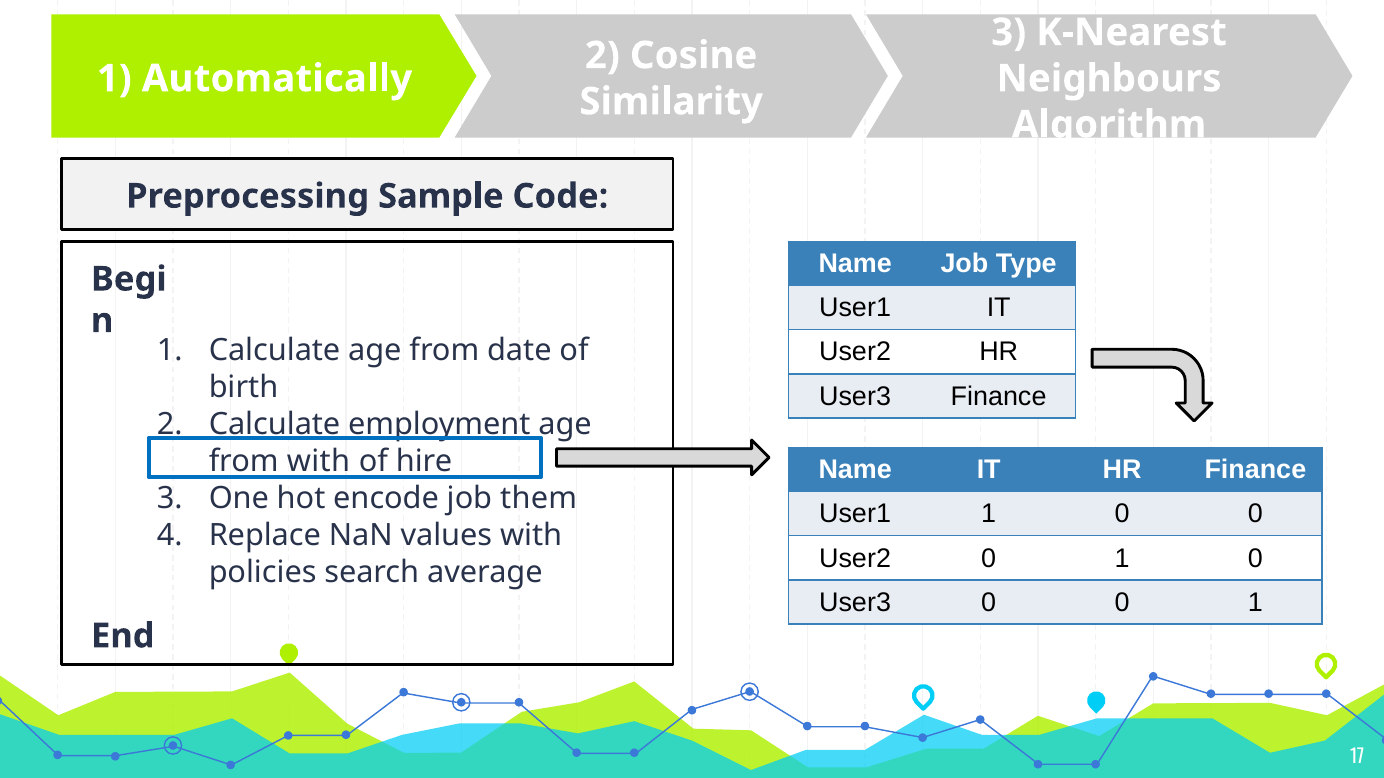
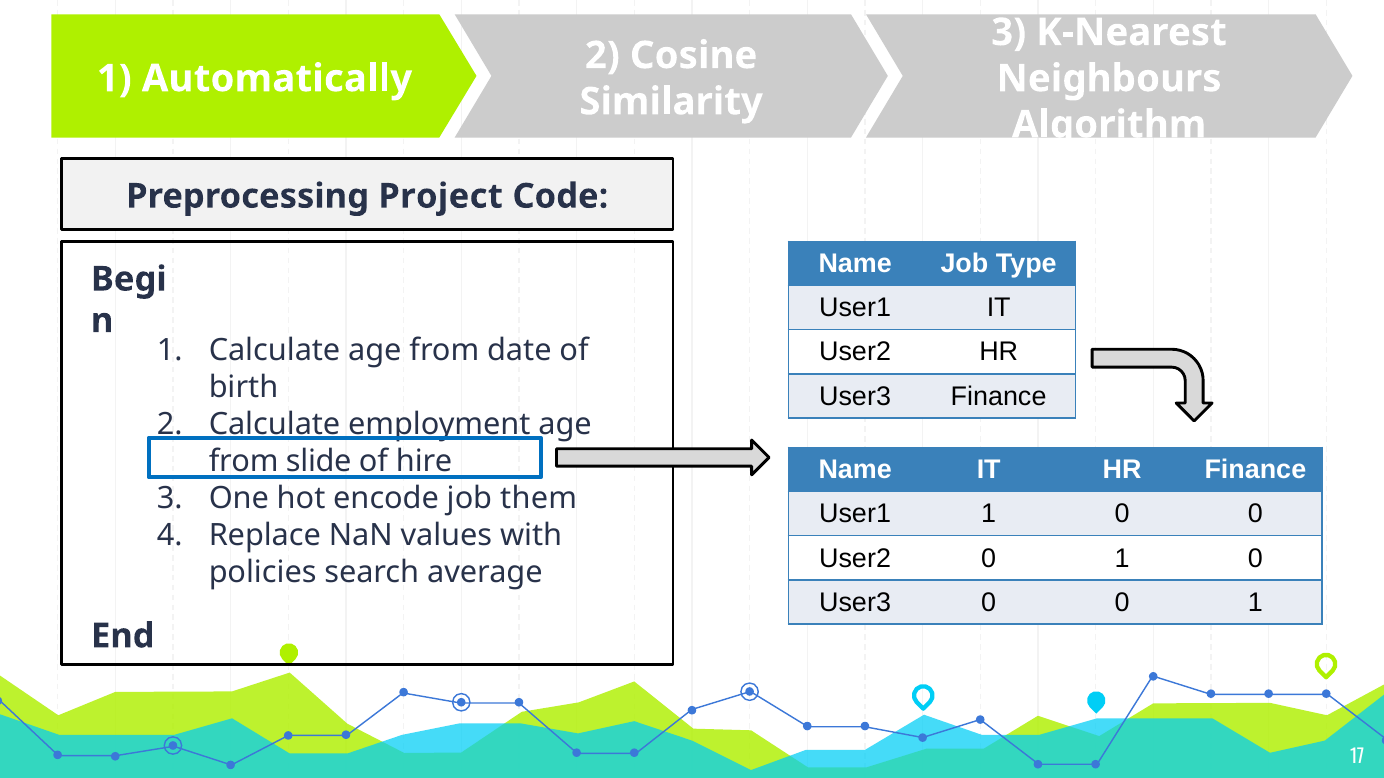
Sample: Sample -> Project (441, 196)
from with: with -> slide (319, 462)
